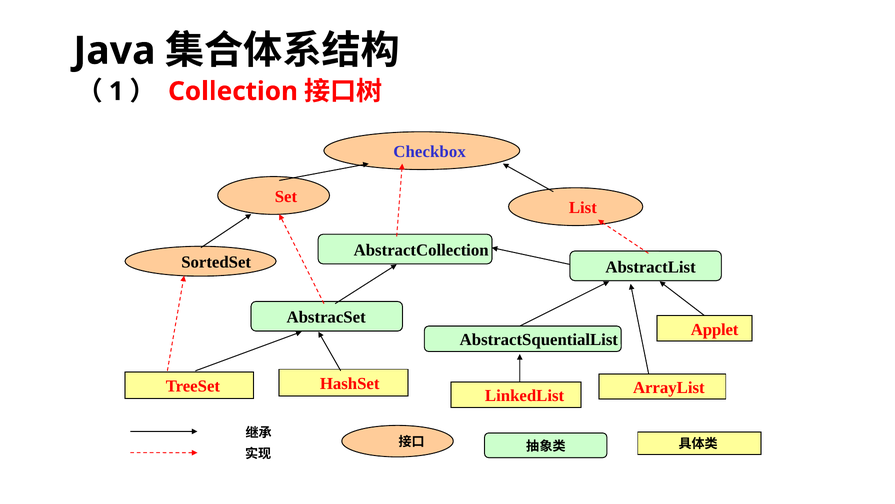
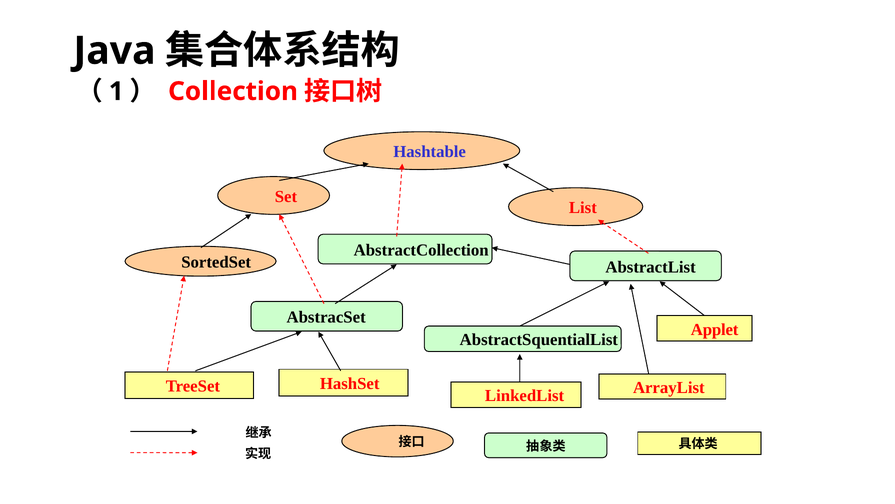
Checkbox: Checkbox -> Hashtable (430, 152)
